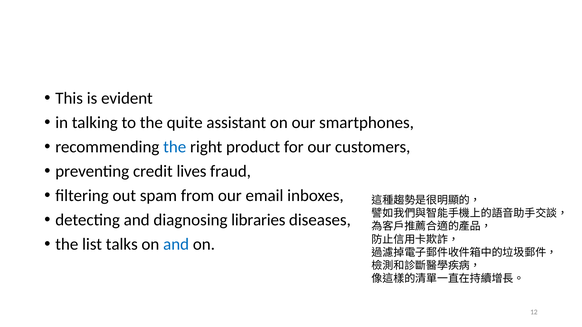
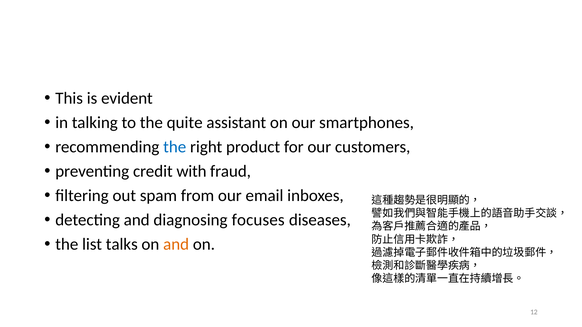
lives: lives -> with (192, 171)
libraries: libraries -> focuses (258, 220)
and colour: blue -> orange (176, 245)
